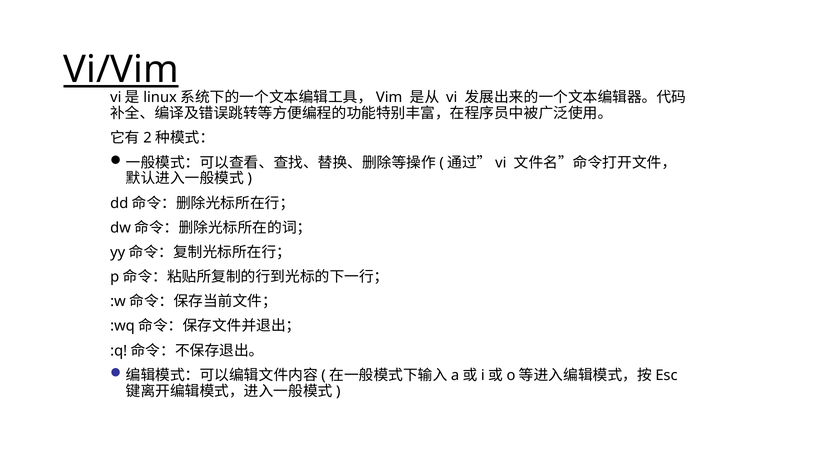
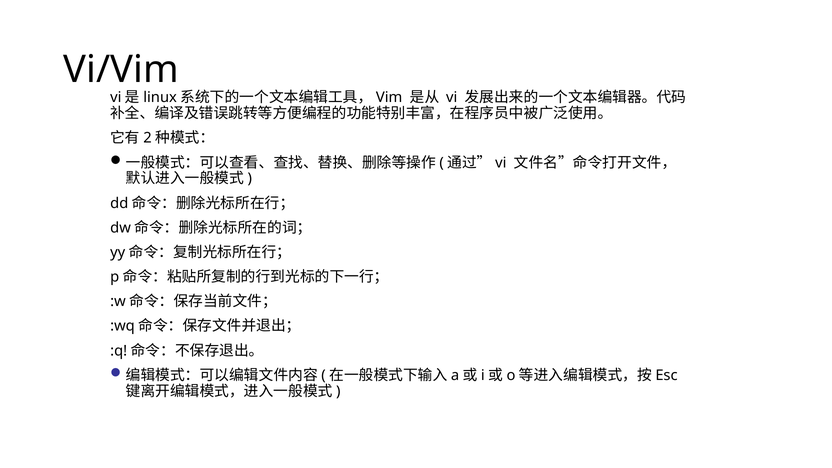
Vi/Vim underline: present -> none (121, 70)
